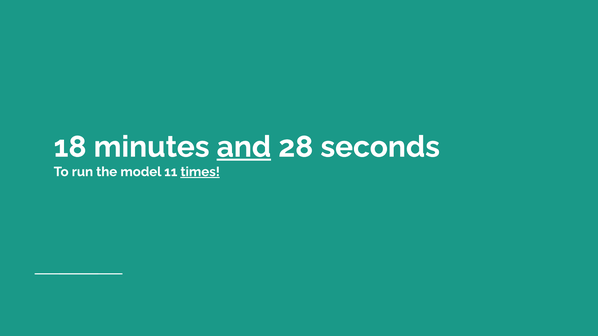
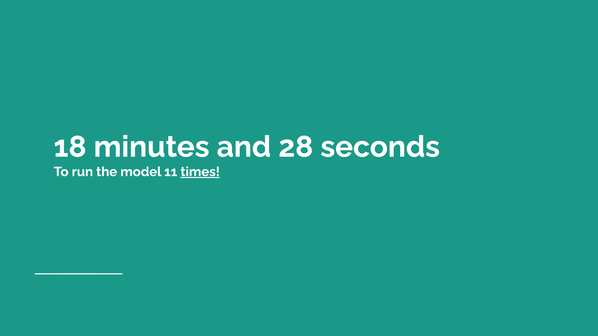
and underline: present -> none (244, 147)
